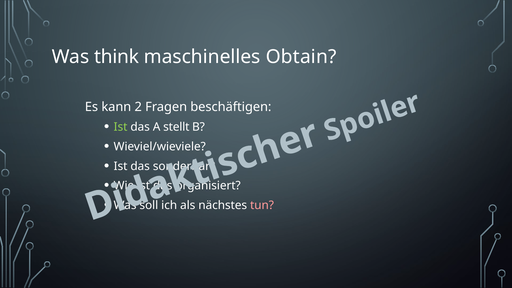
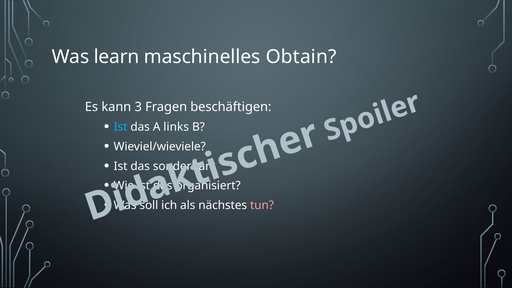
think: think -> learn (117, 57)
2: 2 -> 3 (138, 107)
Ist colour: light green -> light blue (121, 127)
stellt: stellt -> links (176, 127)
